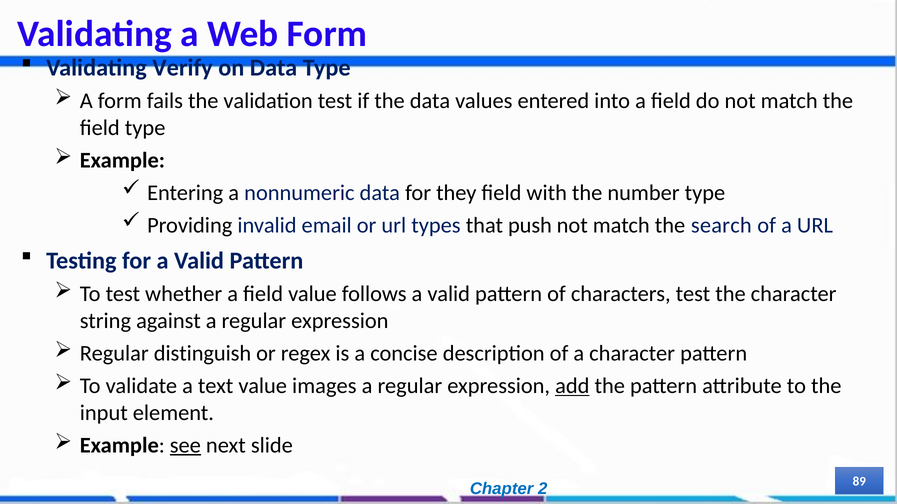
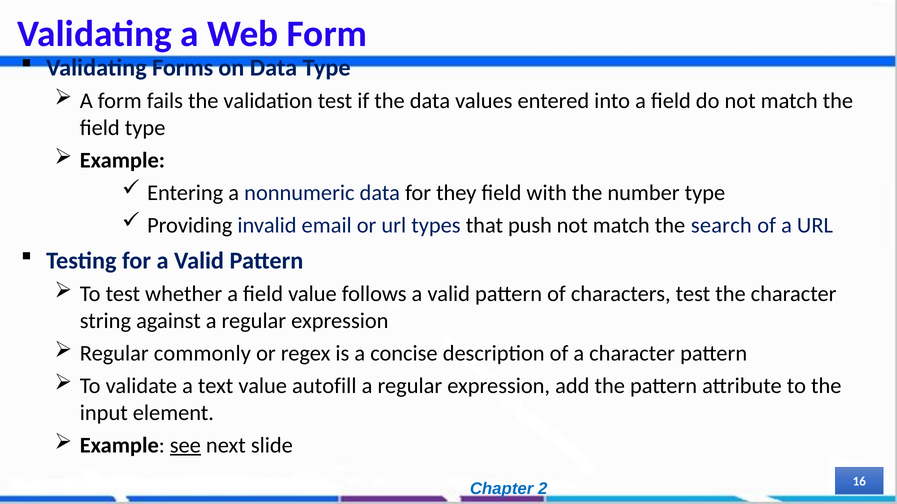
Verify: Verify -> Forms (183, 68)
distinguish: distinguish -> commonly (202, 354)
images: images -> autofill (324, 386)
add underline: present -> none (572, 386)
89: 89 -> 16 (859, 482)
